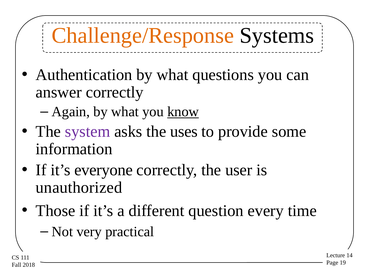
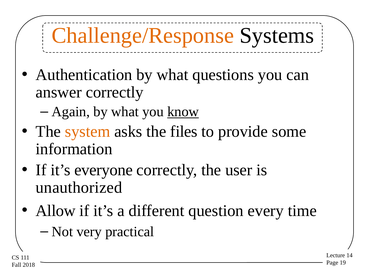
system colour: purple -> orange (88, 131)
uses: uses -> files (184, 131)
Those: Those -> Allow (56, 210)
